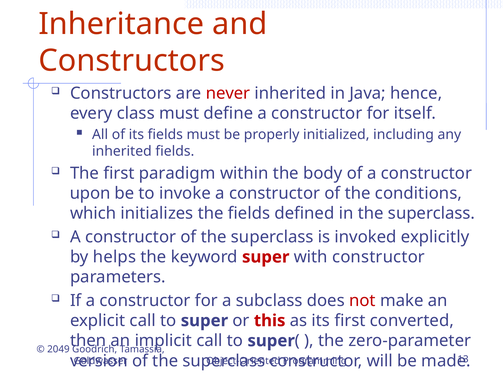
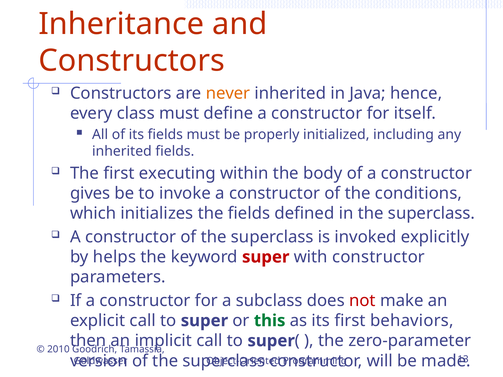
never colour: red -> orange (228, 93)
paradigm: paradigm -> executing (177, 173)
upon: upon -> gives (90, 193)
this colour: red -> green (270, 321)
converted: converted -> behaviors (412, 321)
2049: 2049 -> 2010 (58, 349)
